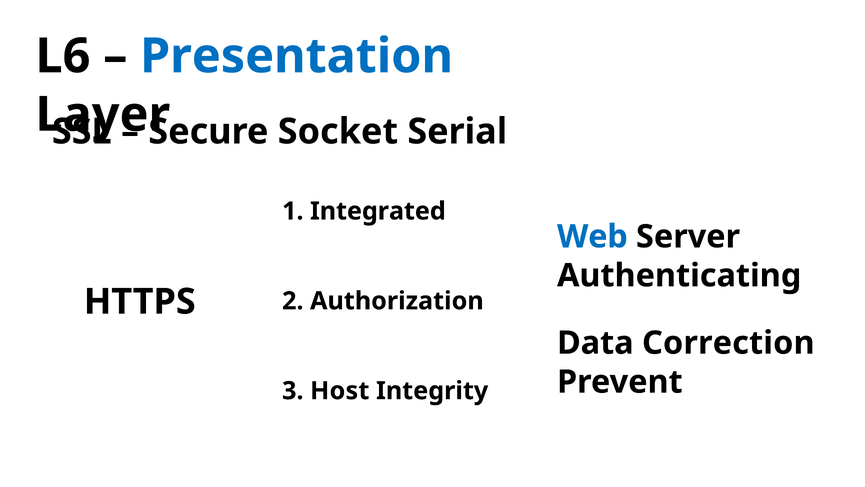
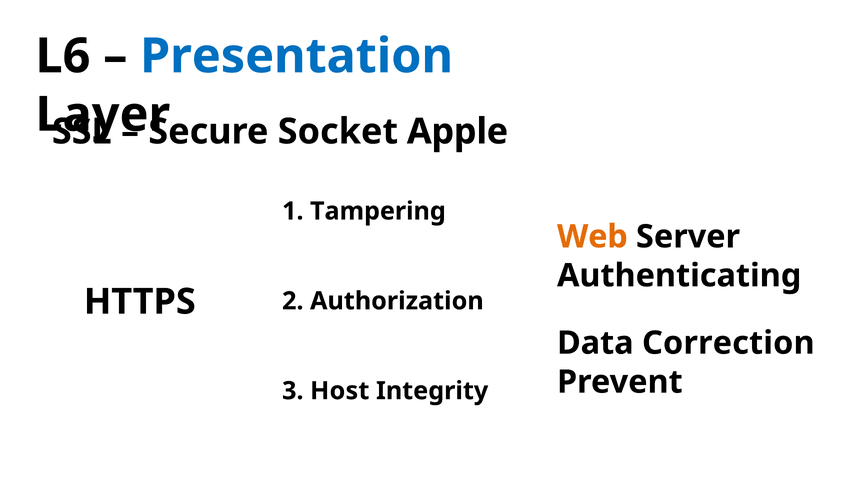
Serial: Serial -> Apple (457, 131)
Integrated: Integrated -> Tampering (378, 211)
Web colour: blue -> orange (592, 236)
